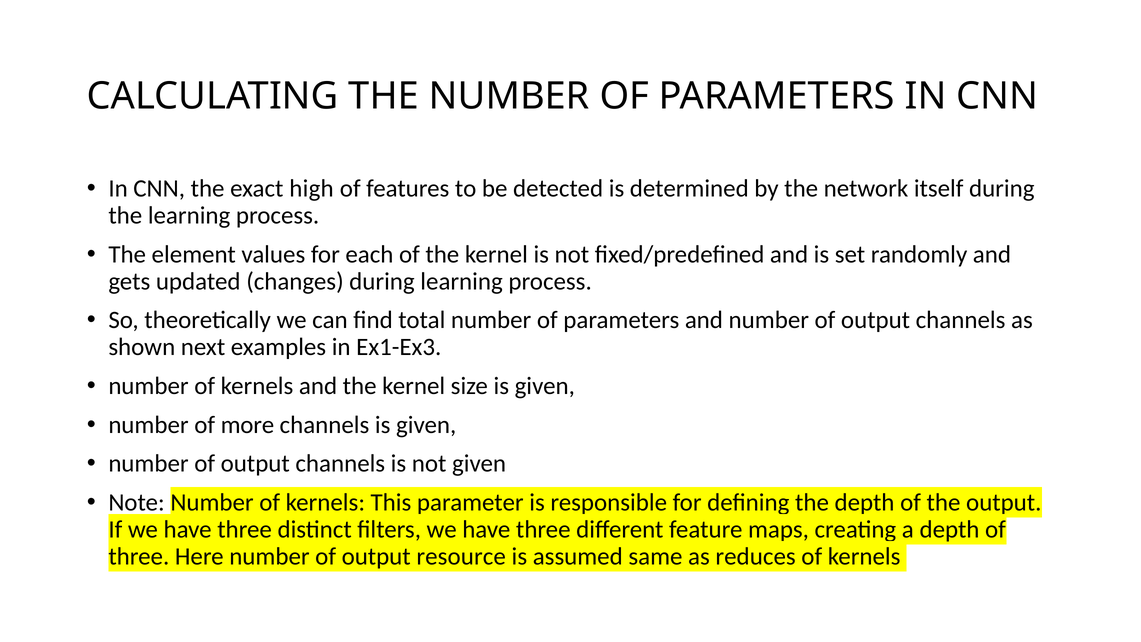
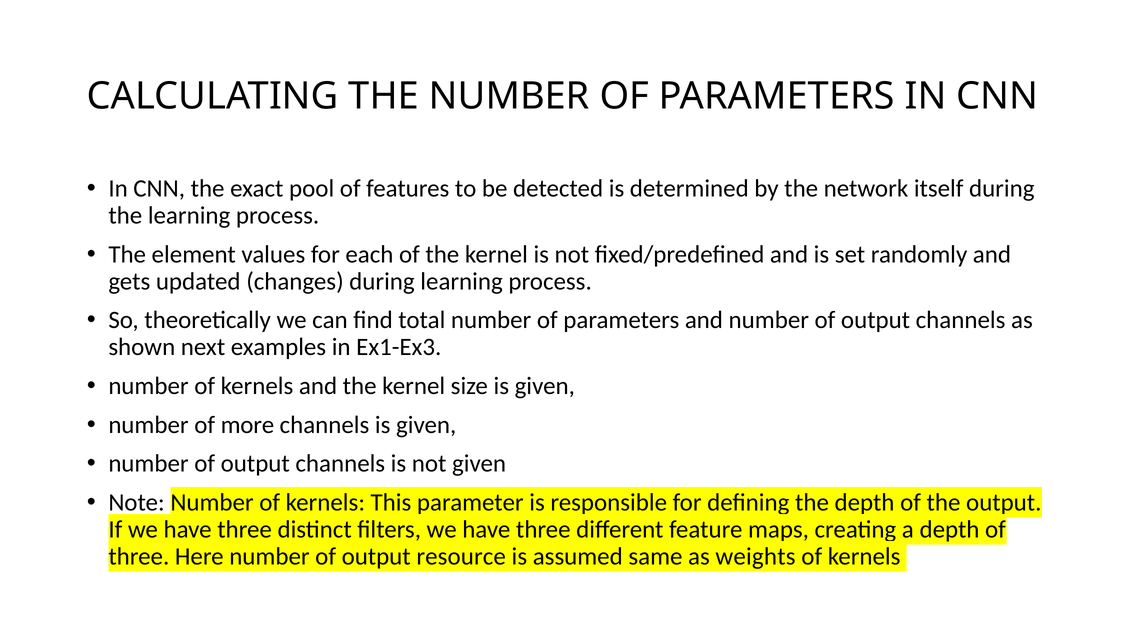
high: high -> pool (312, 188)
reduces: reduces -> weights (755, 556)
